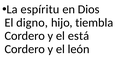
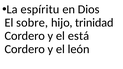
digno: digno -> sobre (32, 23)
tiembla: tiembla -> trinidad (94, 23)
